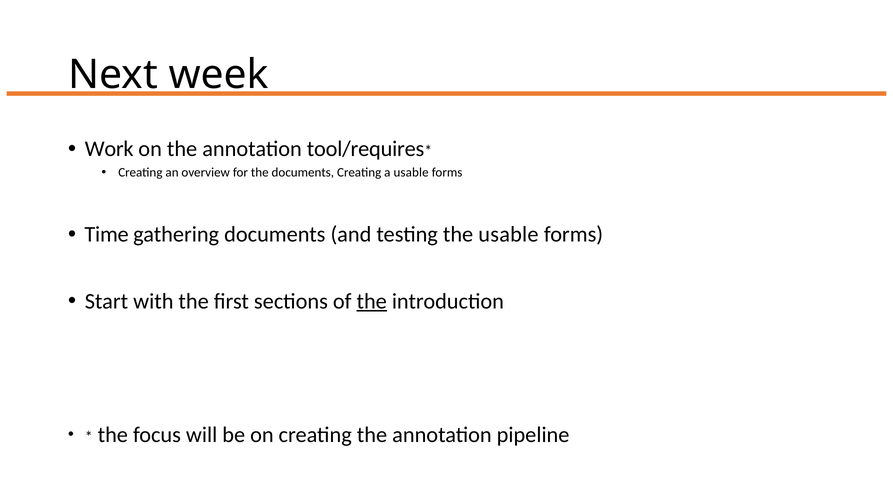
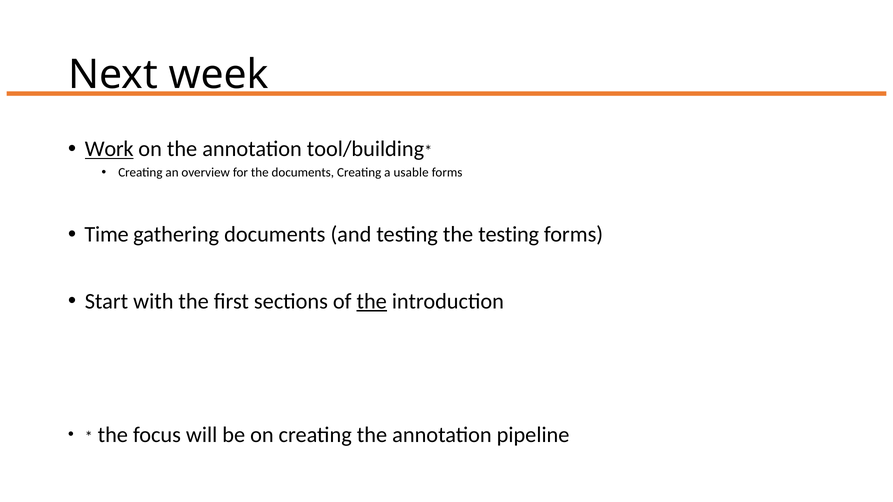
Work underline: none -> present (109, 149)
tool/requires: tool/requires -> tool/building (365, 149)
the usable: usable -> testing (509, 235)
